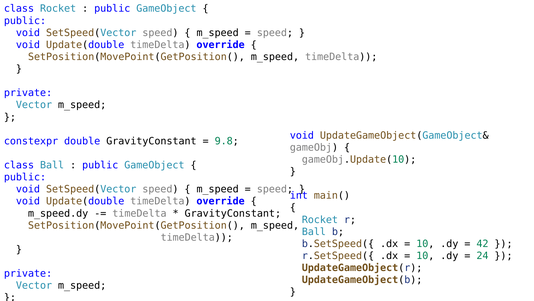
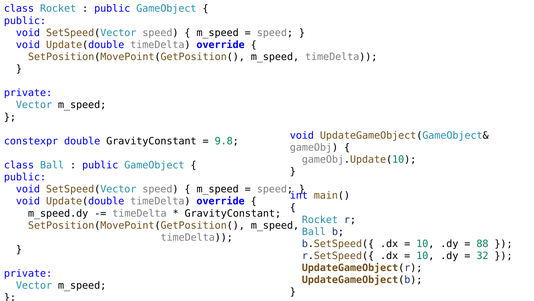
42: 42 -> 88 (482, 243)
24: 24 -> 32 (482, 255)
